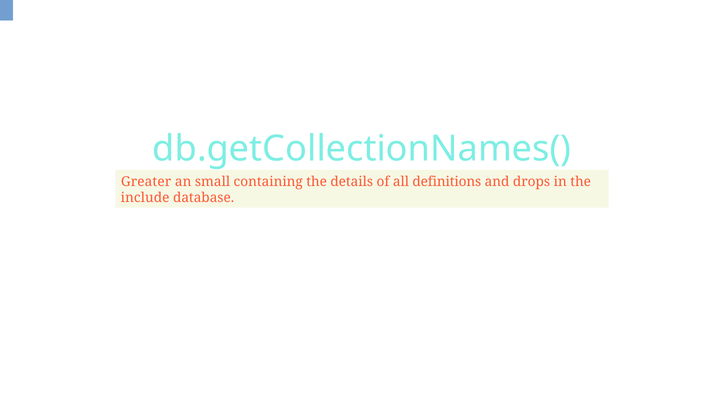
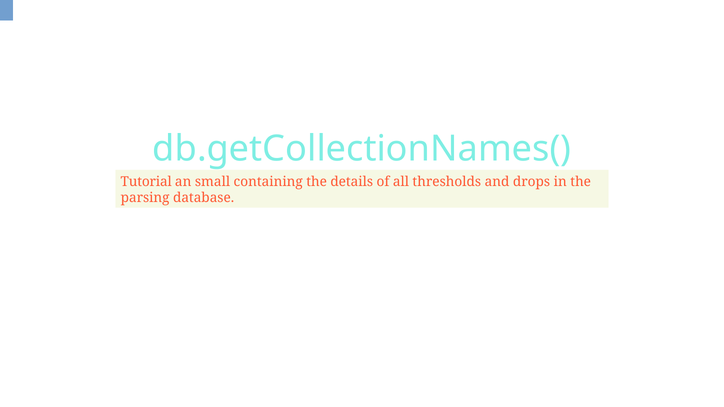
Greater: Greater -> Tutorial (146, 182)
definitions: definitions -> thresholds (447, 182)
include: include -> parsing (145, 198)
